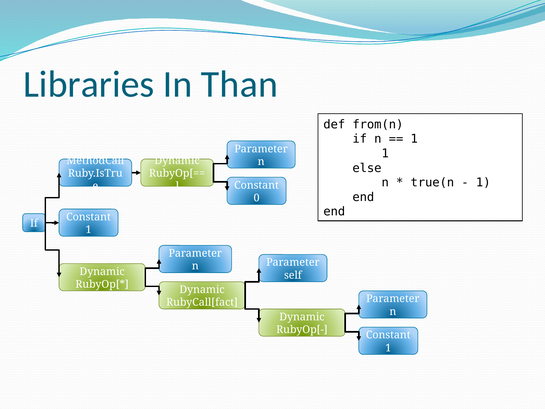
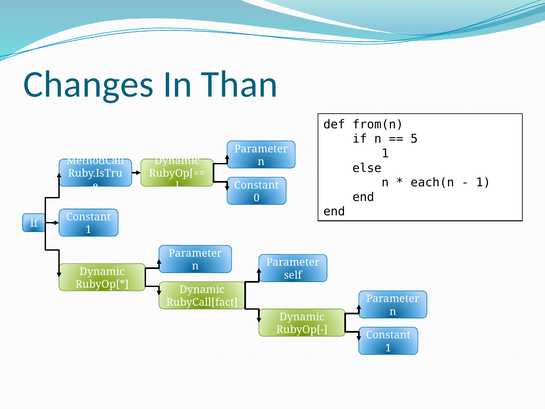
Libraries: Libraries -> Changes (89, 84)
1: 1 -> 5 (414, 139)
true(n: true(n -> each(n (432, 182)
